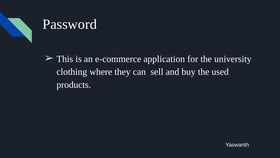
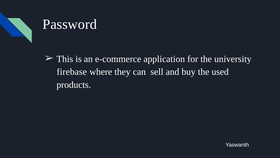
clothing: clothing -> firebase (72, 72)
